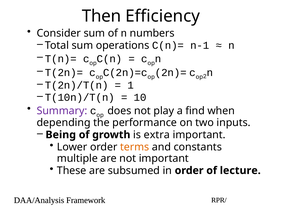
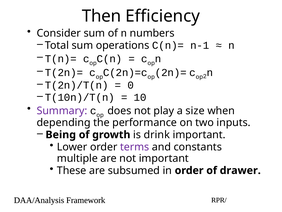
1: 1 -> 0 (131, 85)
find: find -> size (195, 111)
extra: extra -> drink (157, 134)
terms colour: orange -> purple (135, 147)
lecture: lecture -> drawer (240, 170)
